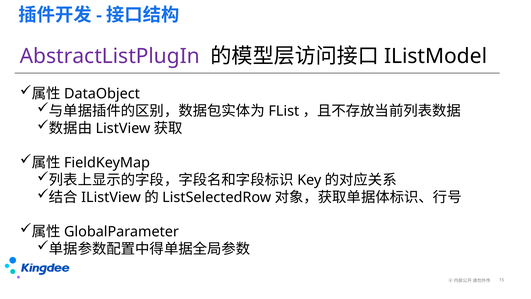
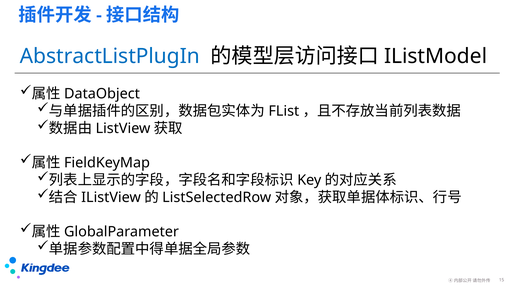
AbstractListPlugIn colour: purple -> blue (110, 56)
